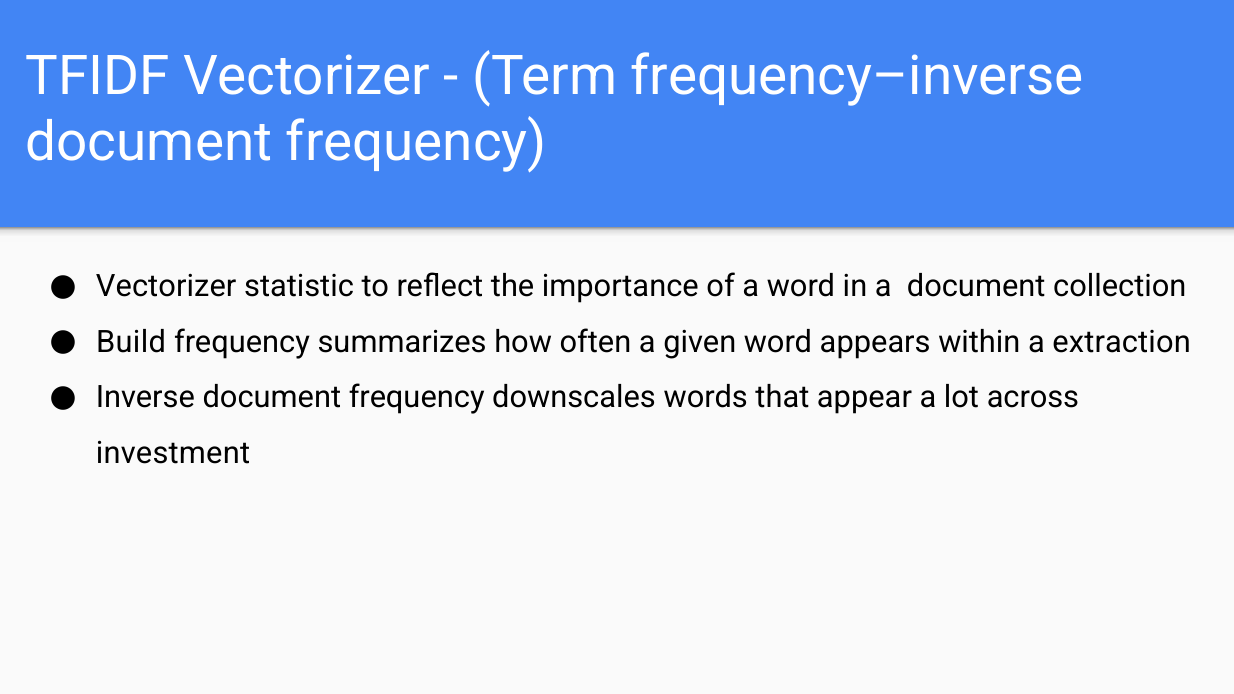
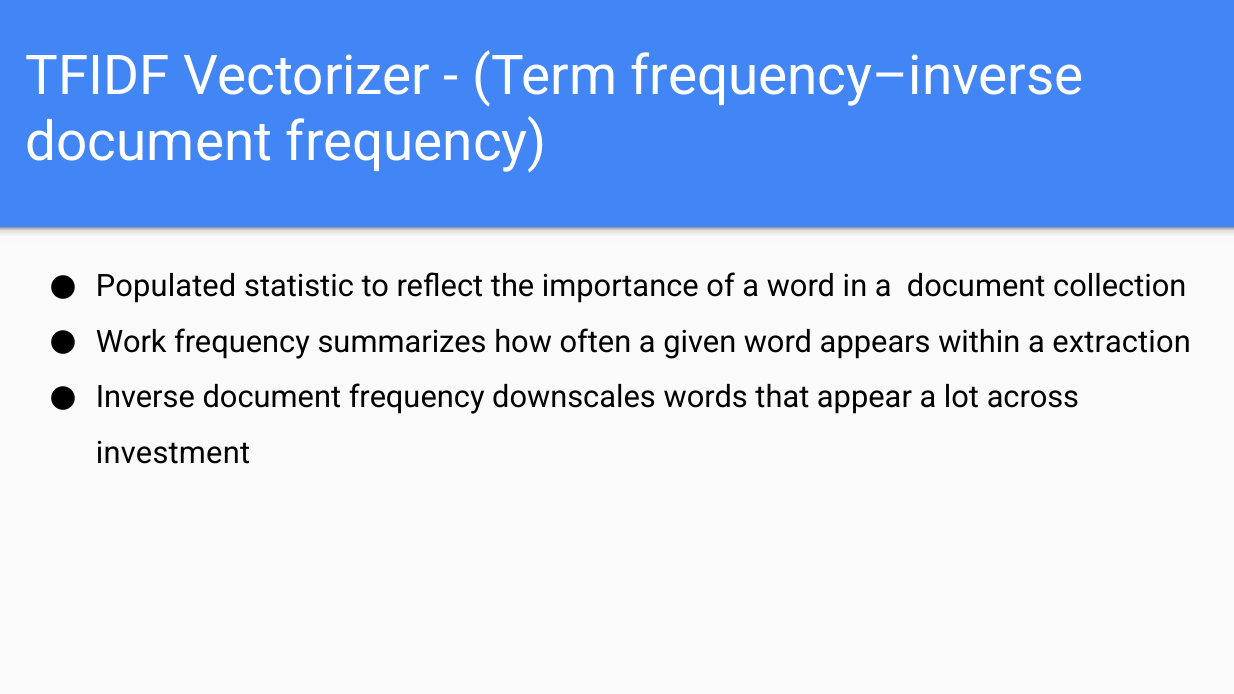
Vectorizer: Vectorizer -> Populated (166, 287)
Build: Build -> Work (131, 342)
